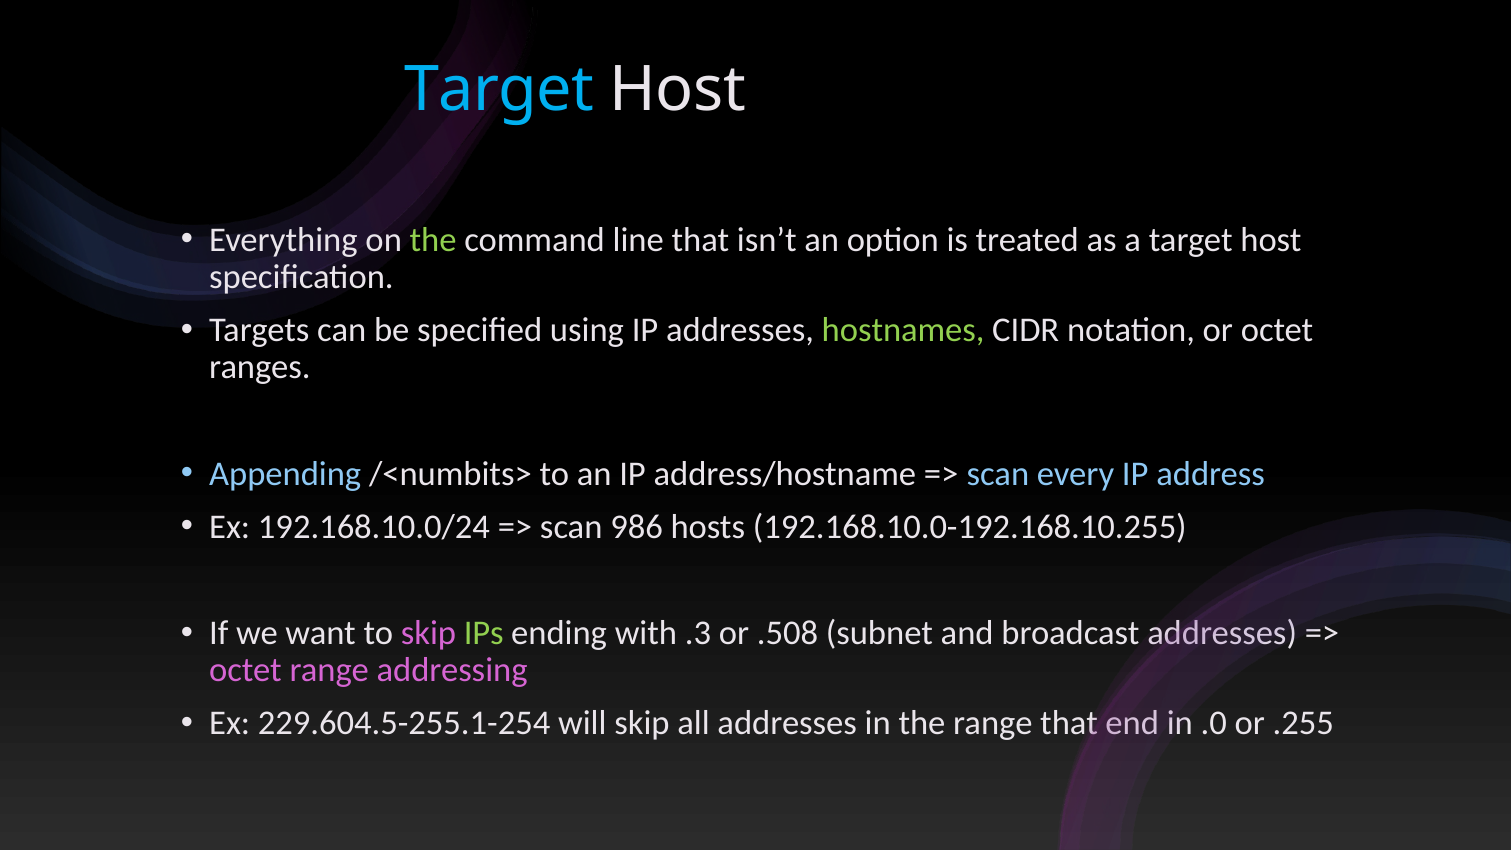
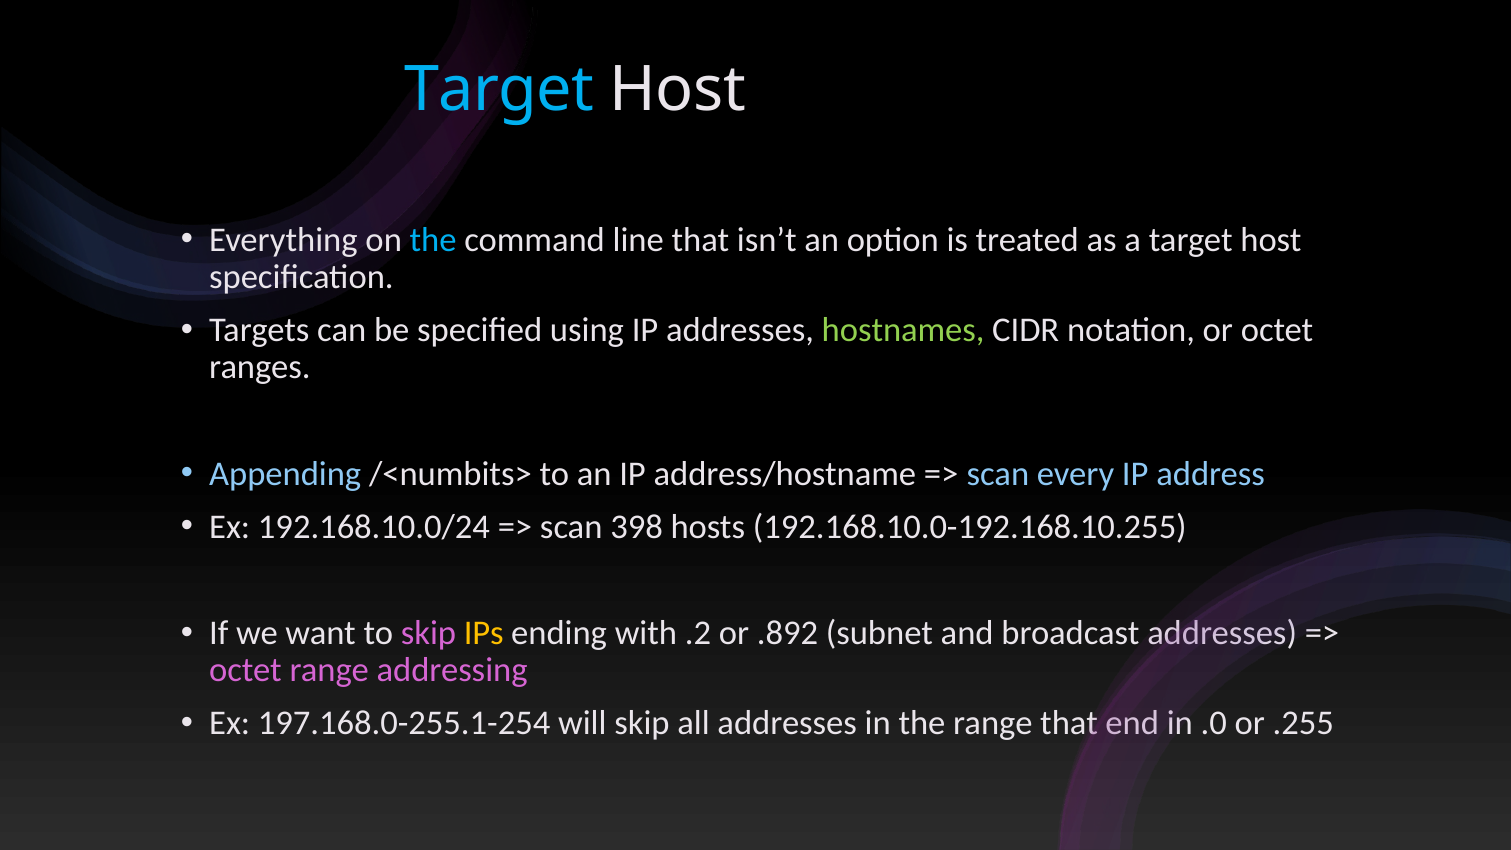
the colour: light green -> light blue (433, 240)
986: 986 -> 398 (637, 527)
IPs colour: light green -> yellow (484, 633)
.3: .3 -> .2 (698, 633)
.508: .508 -> .892 (788, 633)
229.604.5-255.1-254: 229.604.5-255.1-254 -> 197.168.0-255.1-254 (404, 723)
